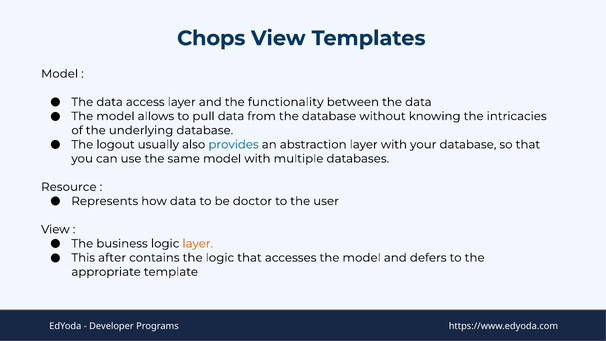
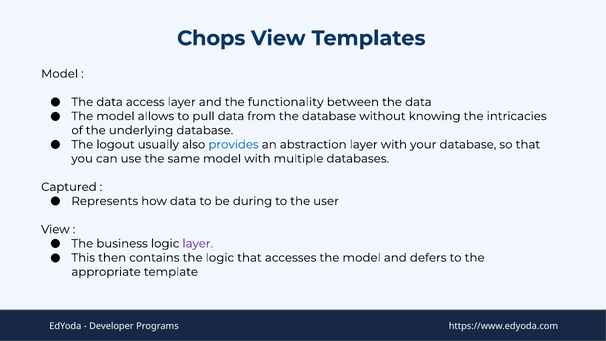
Resource: Resource -> Captured (69, 187)
doctor: doctor -> during (253, 201)
layer colour: orange -> purple (198, 243)
after: after -> then (112, 258)
